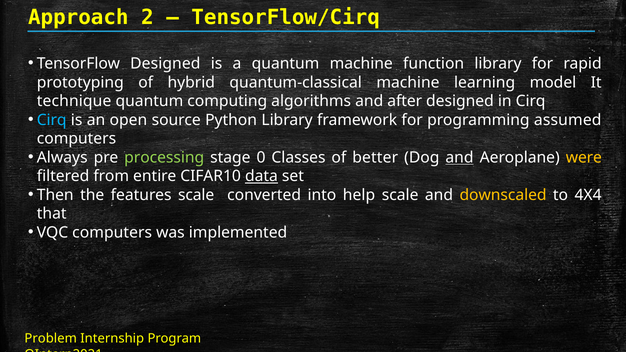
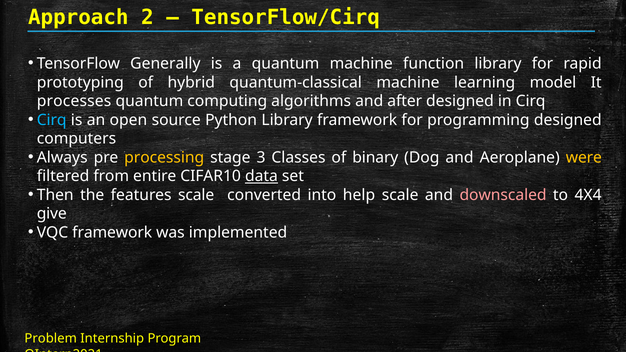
TensorFlow Designed: Designed -> Generally (165, 64)
technique: technique -> processes (74, 101)
programming assumed: assumed -> designed (568, 120)
processing colour: light green -> yellow (164, 158)
0: 0 -> 3 (261, 158)
better: better -> binary (375, 158)
and underline: present -> none (460, 158)
downscaled colour: yellow -> pink (503, 195)
that: that -> give (52, 214)
VQC computers: computers -> framework (112, 233)
